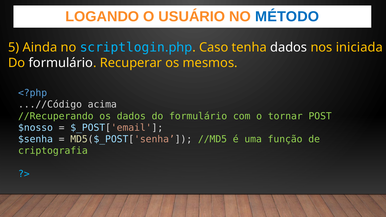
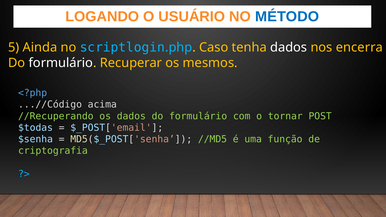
iniciada: iniciada -> encerra (359, 47)
$nosso: $nosso -> $todas (36, 128)
